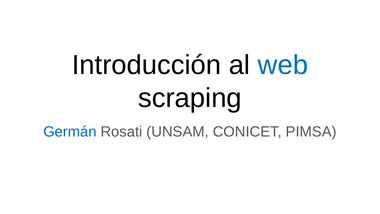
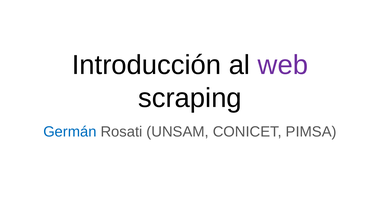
web colour: blue -> purple (283, 65)
